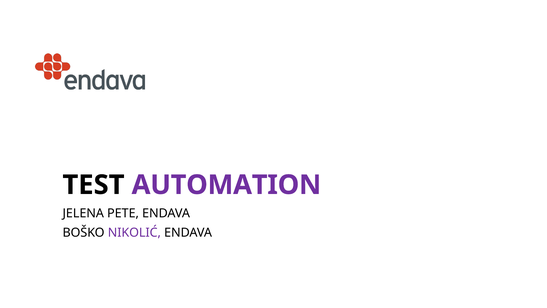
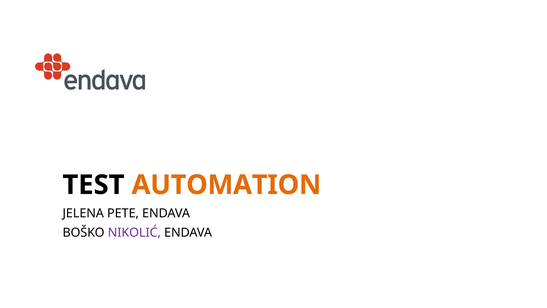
AUTOMATION colour: purple -> orange (226, 185)
